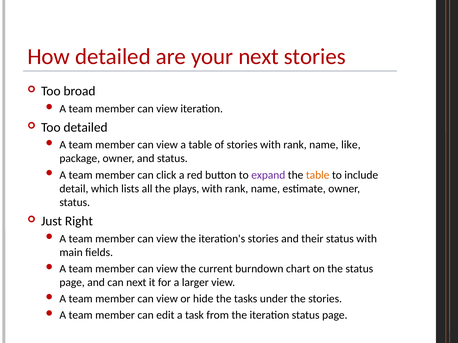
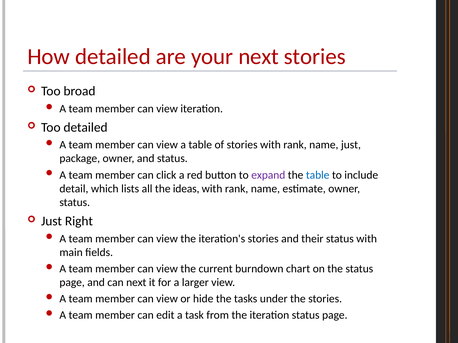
name like: like -> just (351, 145)
table colour: orange -> blue (318, 175)
plays: plays -> ideas (186, 189)
